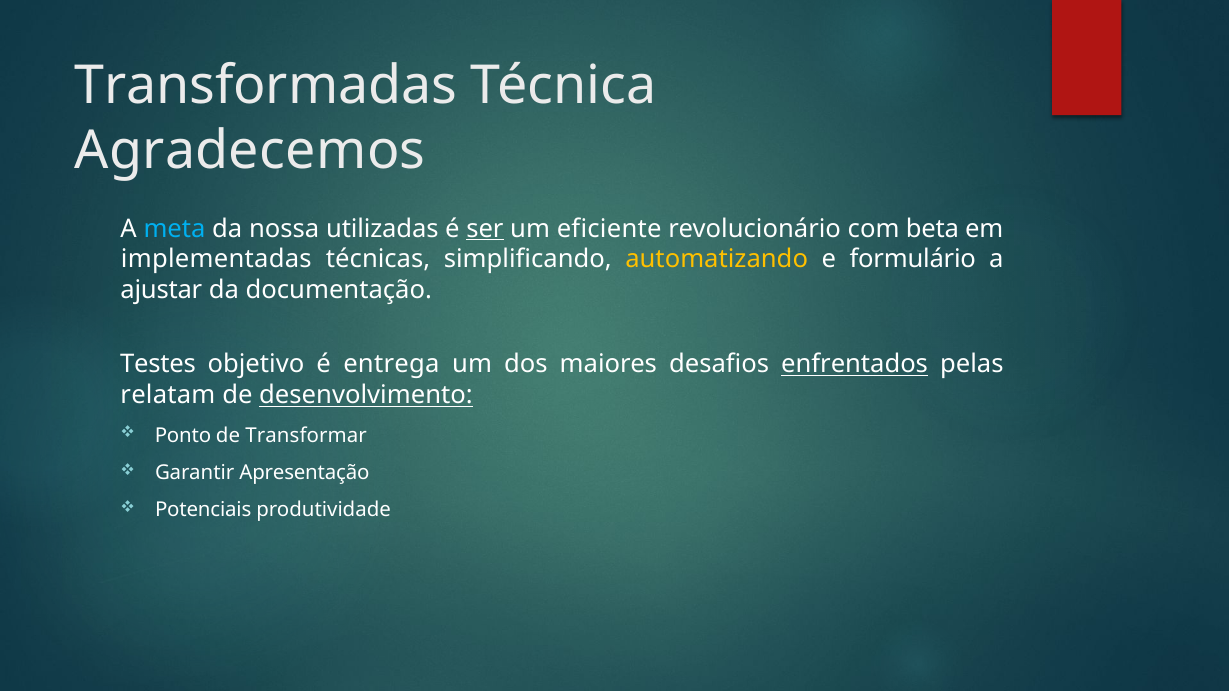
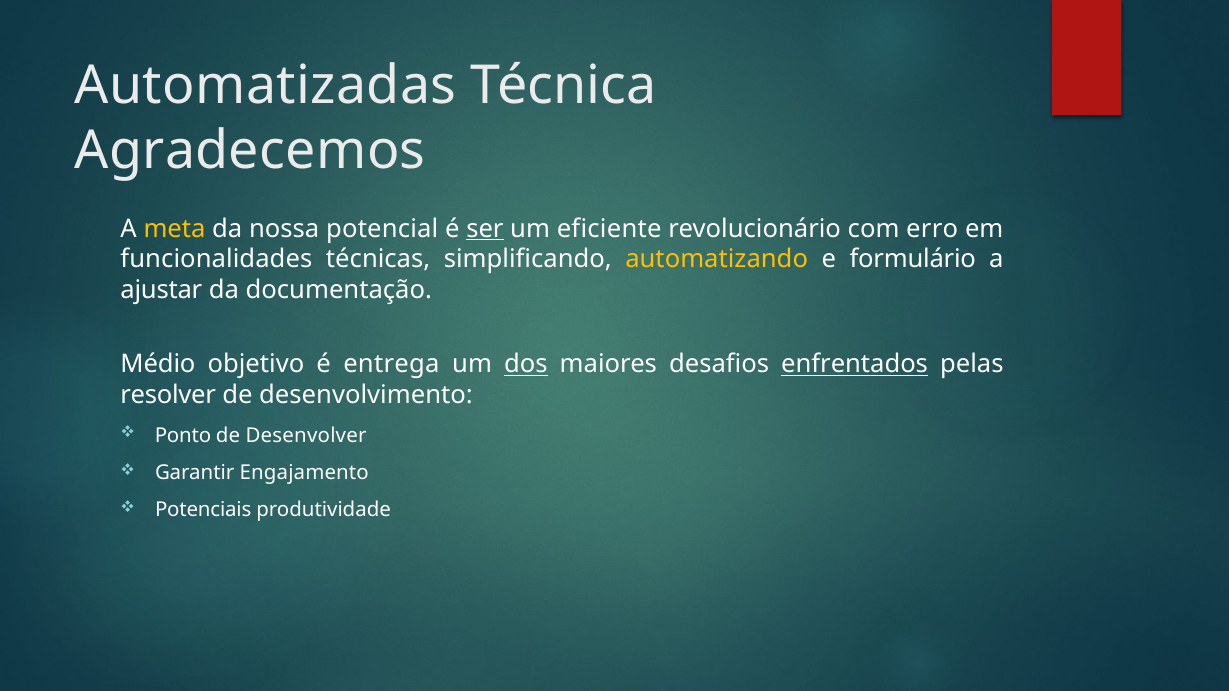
Transformadas: Transformadas -> Automatizadas (265, 86)
meta colour: light blue -> yellow (175, 229)
utilizadas: utilizadas -> potencial (382, 229)
beta: beta -> erro (932, 229)
implementadas: implementadas -> funcionalidades (216, 260)
Testes: Testes -> Médio (158, 365)
dos underline: none -> present (526, 365)
relatam: relatam -> resolver (168, 395)
desenvolvimento underline: present -> none (366, 395)
Transformar: Transformar -> Desenvolver (306, 435)
Apresentação: Apresentação -> Engajamento (304, 473)
